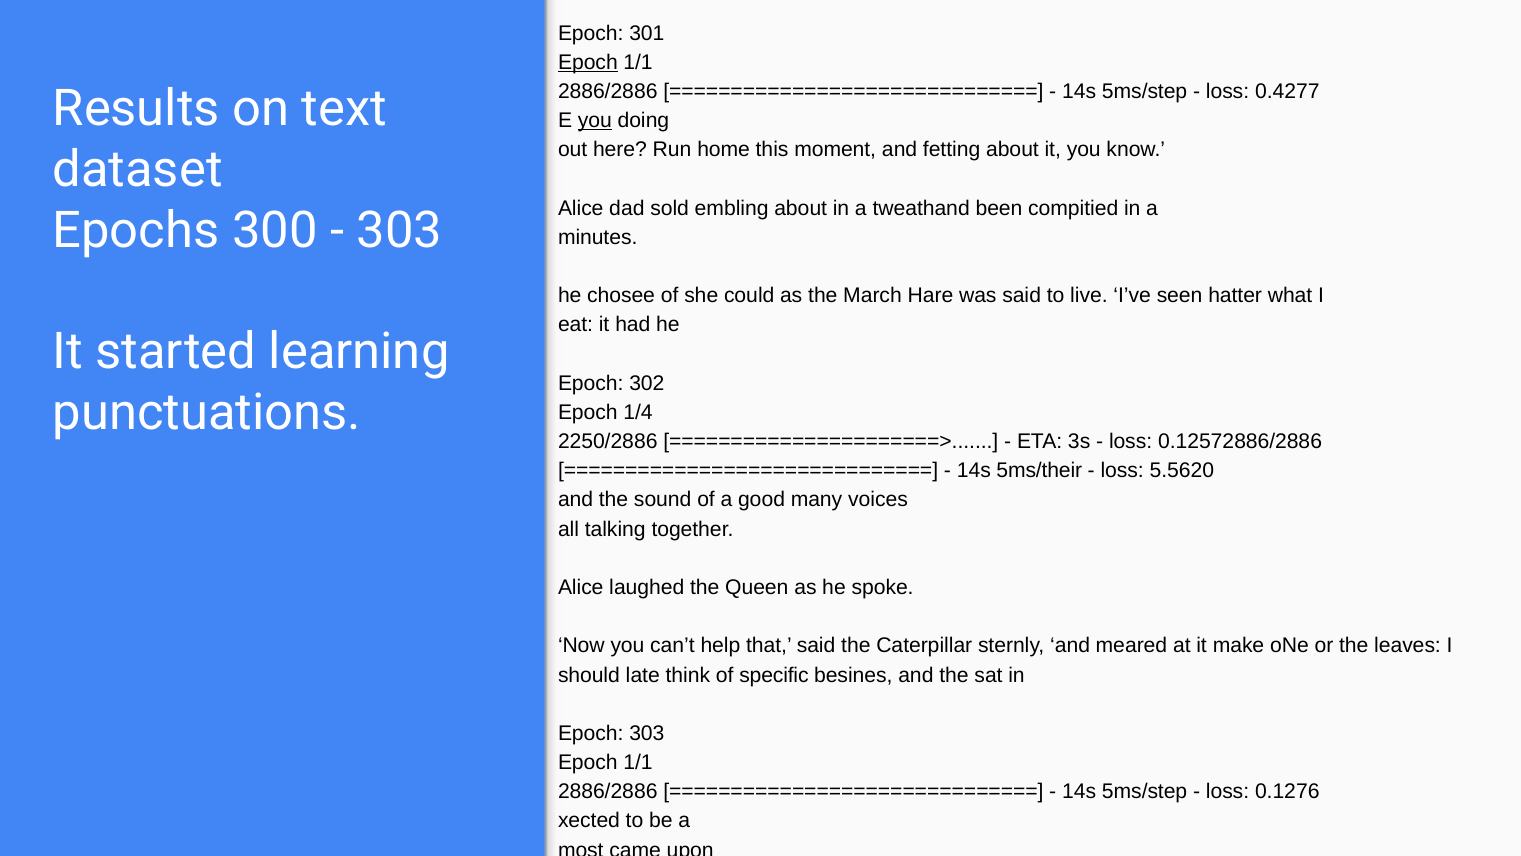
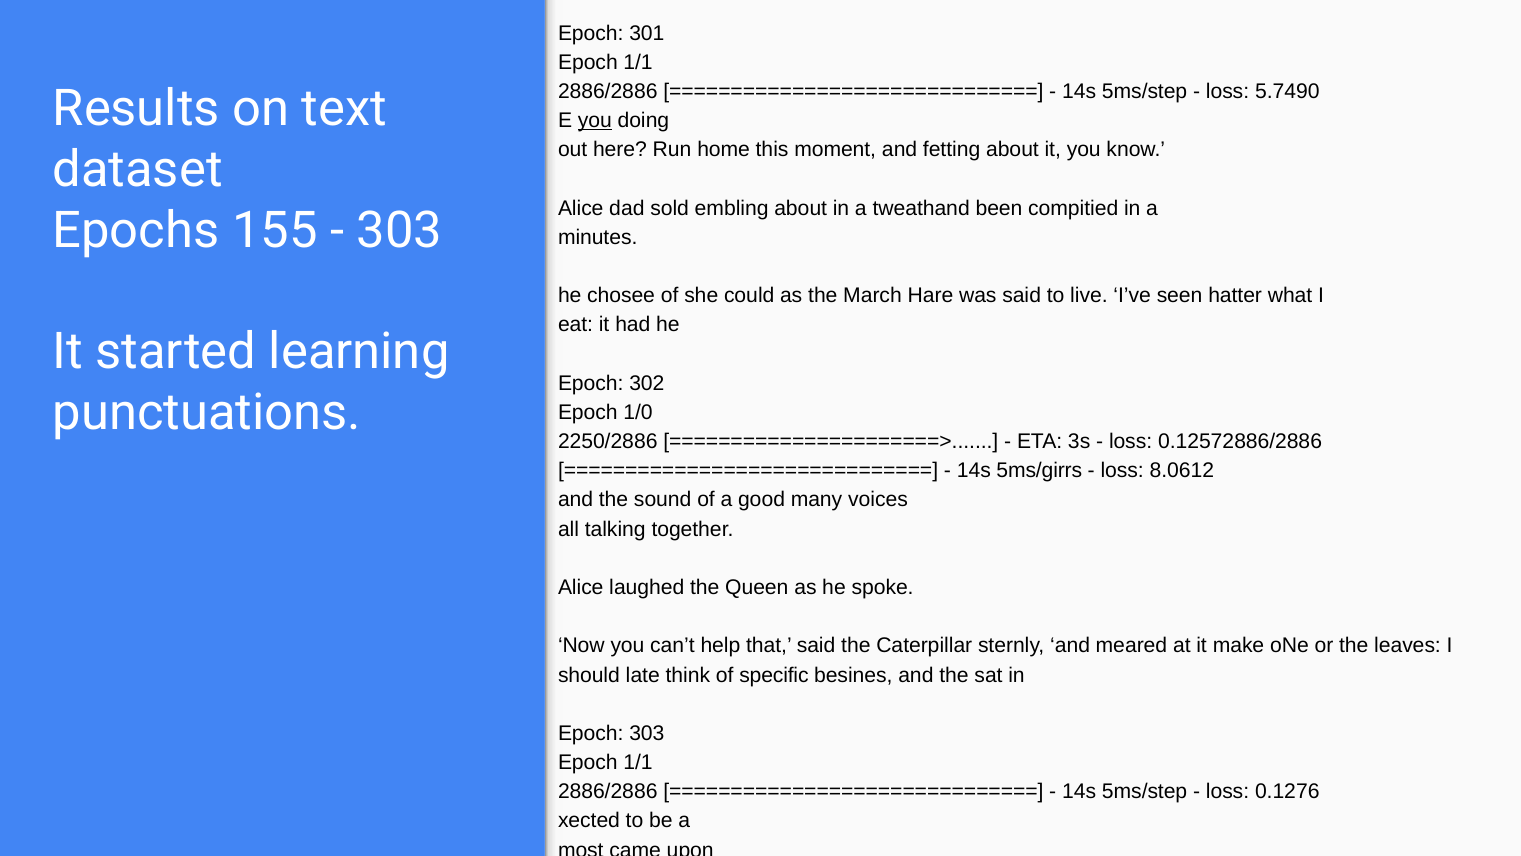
Epoch underline: present -> none (588, 62)
0.4277: 0.4277 -> 5.7490 (1287, 91)
300: 300 -> 155 (275, 230)
1/4: 1/4 -> 1/0 (638, 412)
5ms/their: 5ms/their -> 5ms/girrs (1039, 471)
5.5620: 5.5620 -> 8.0612 (1182, 471)
